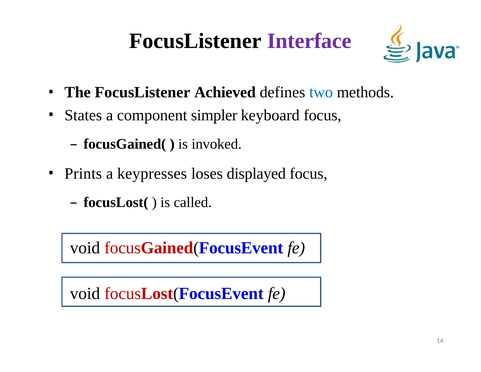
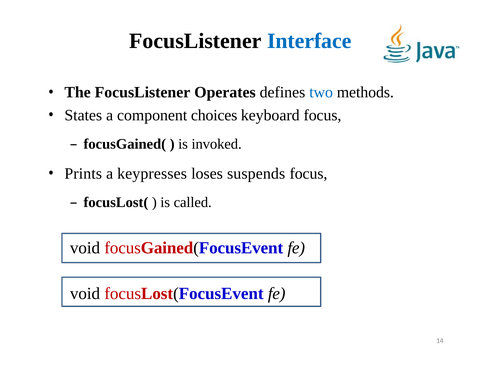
Interface colour: purple -> blue (309, 41)
Achieved: Achieved -> Operates (225, 92)
simpler: simpler -> choices (214, 115)
displayed: displayed -> suspends (256, 173)
